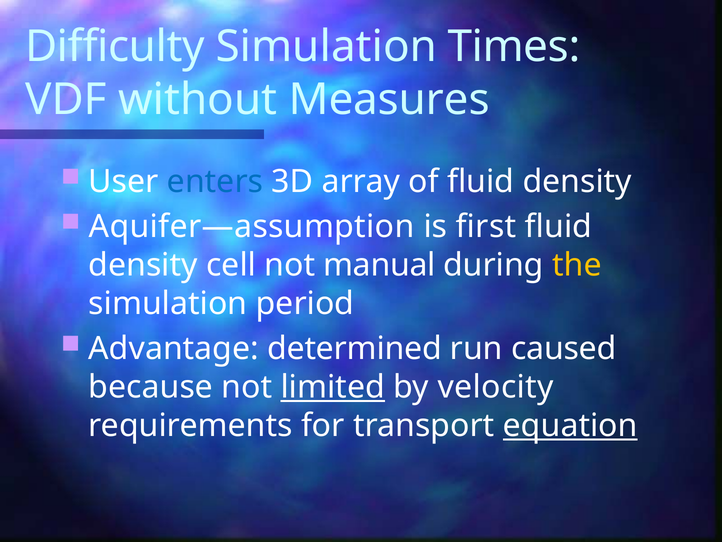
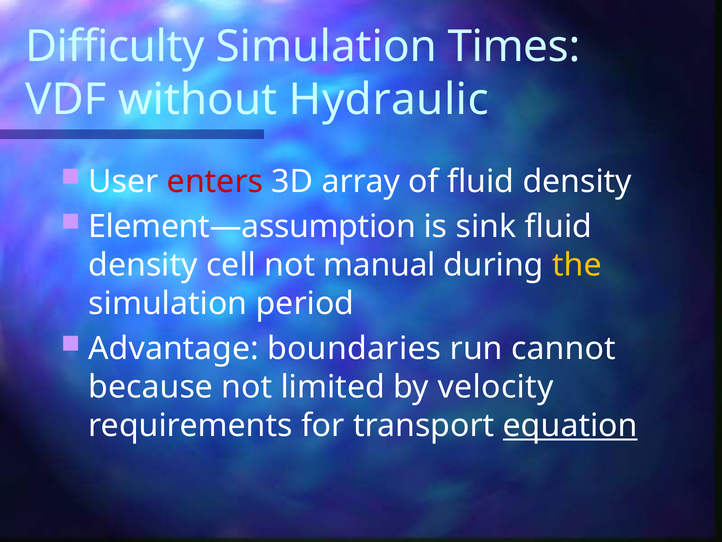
Measures: Measures -> Hydraulic (389, 99)
enters colour: blue -> red (215, 182)
Aquifer—assumption: Aquifer—assumption -> Element—assumption (252, 226)
first: first -> sink (486, 226)
determined: determined -> boundaries (354, 348)
caused: caused -> cannot (564, 348)
limited underline: present -> none (333, 387)
